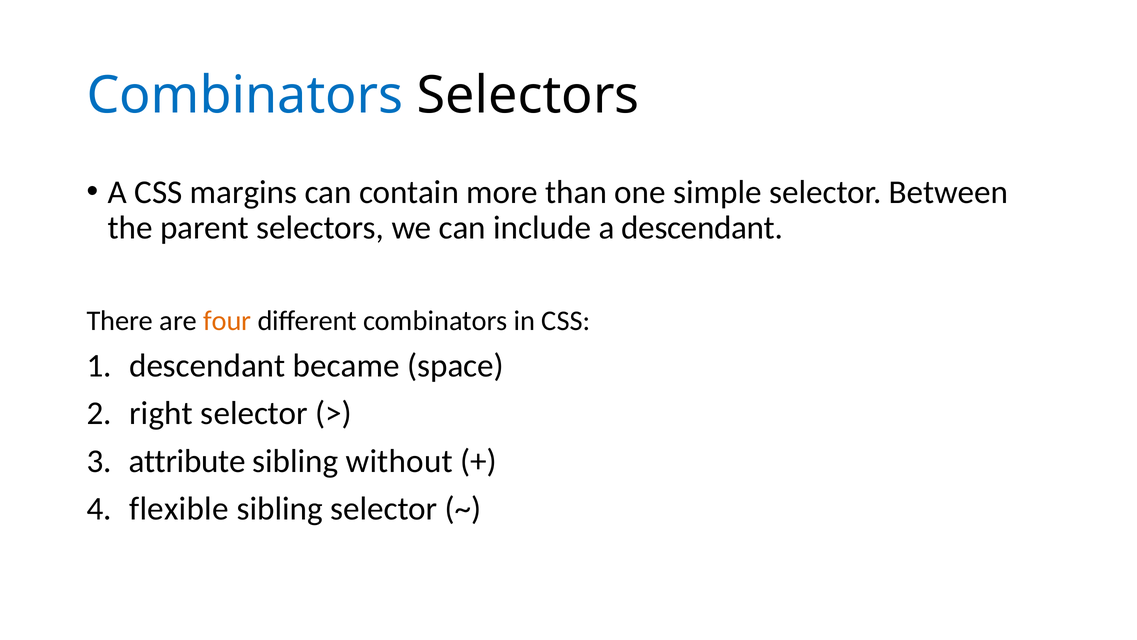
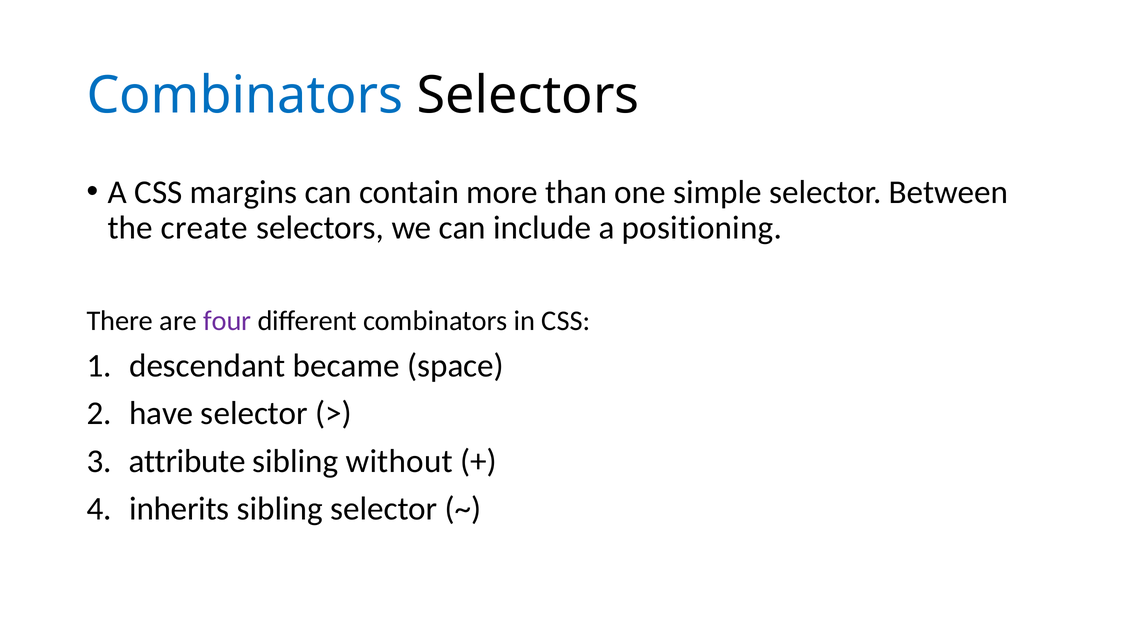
parent: parent -> create (204, 228)
a descendant: descendant -> positioning (702, 228)
four colour: orange -> purple (227, 321)
right: right -> have (161, 413)
flexible: flexible -> inherits (179, 508)
